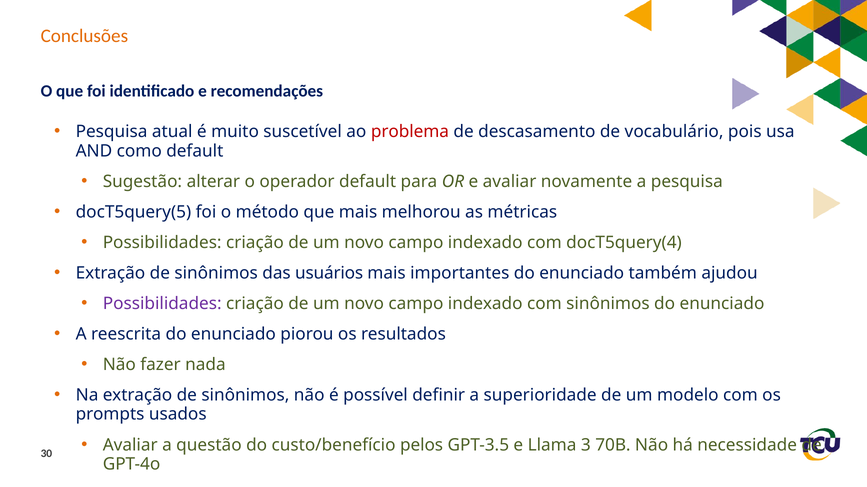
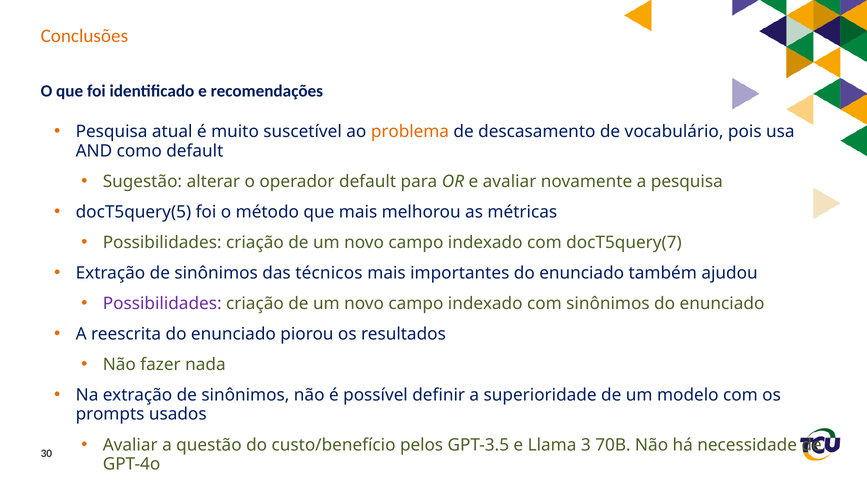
problema colour: red -> orange (410, 132)
docT5query(4: docT5query(4 -> docT5query(7 (624, 243)
usuários: usuários -> técnicos (329, 273)
